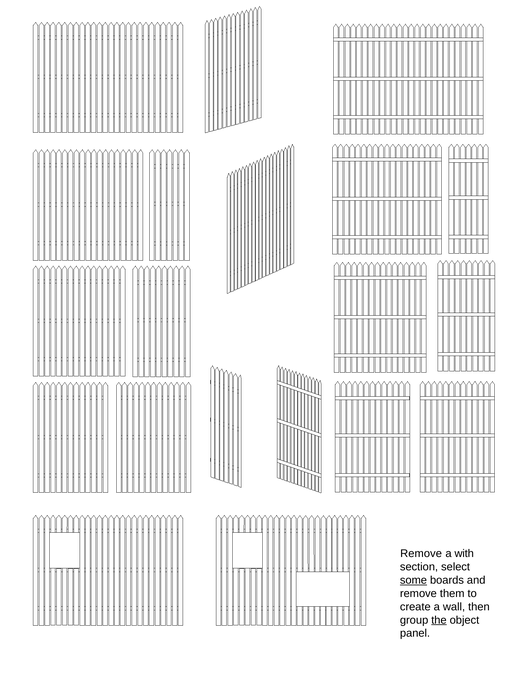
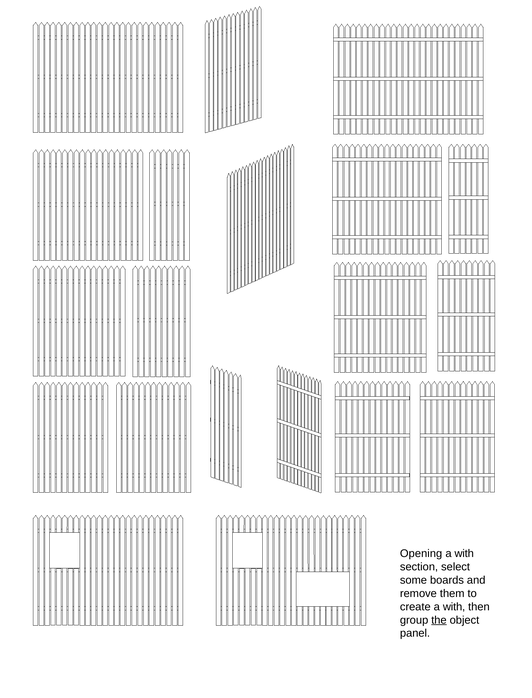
Remove: Remove -> Opening (421, 554)
some underline: present -> none (413, 580)
create a wall: wall -> with (454, 607)
